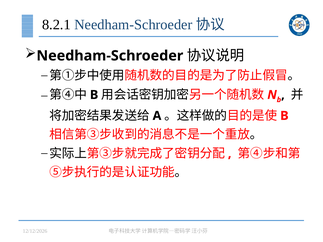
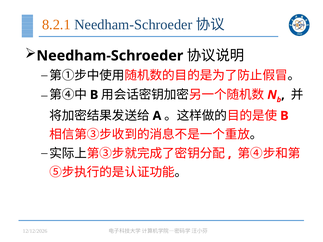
8.2.1 colour: black -> orange (56, 25)
